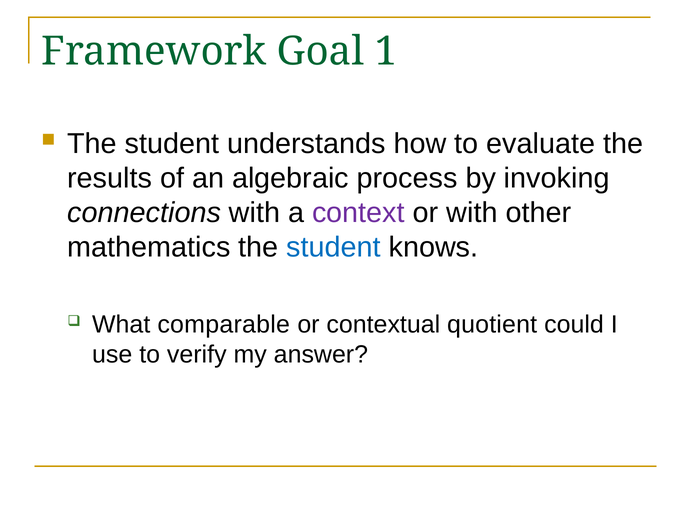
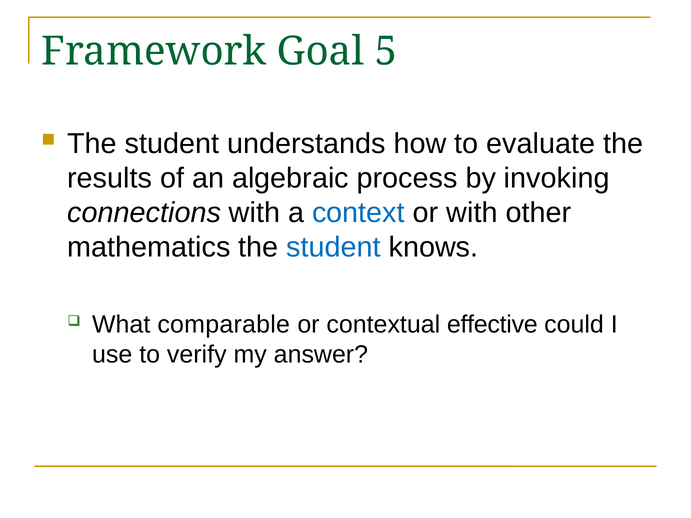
1: 1 -> 5 (386, 51)
context colour: purple -> blue (358, 213)
quotient: quotient -> effective (492, 325)
